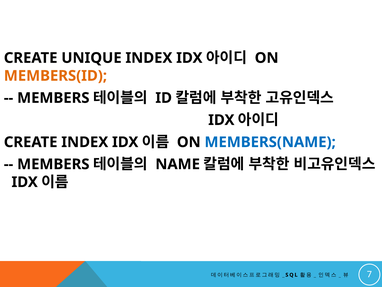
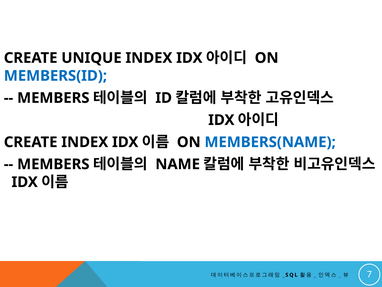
MEMBERS(ID colour: orange -> blue (55, 76)
